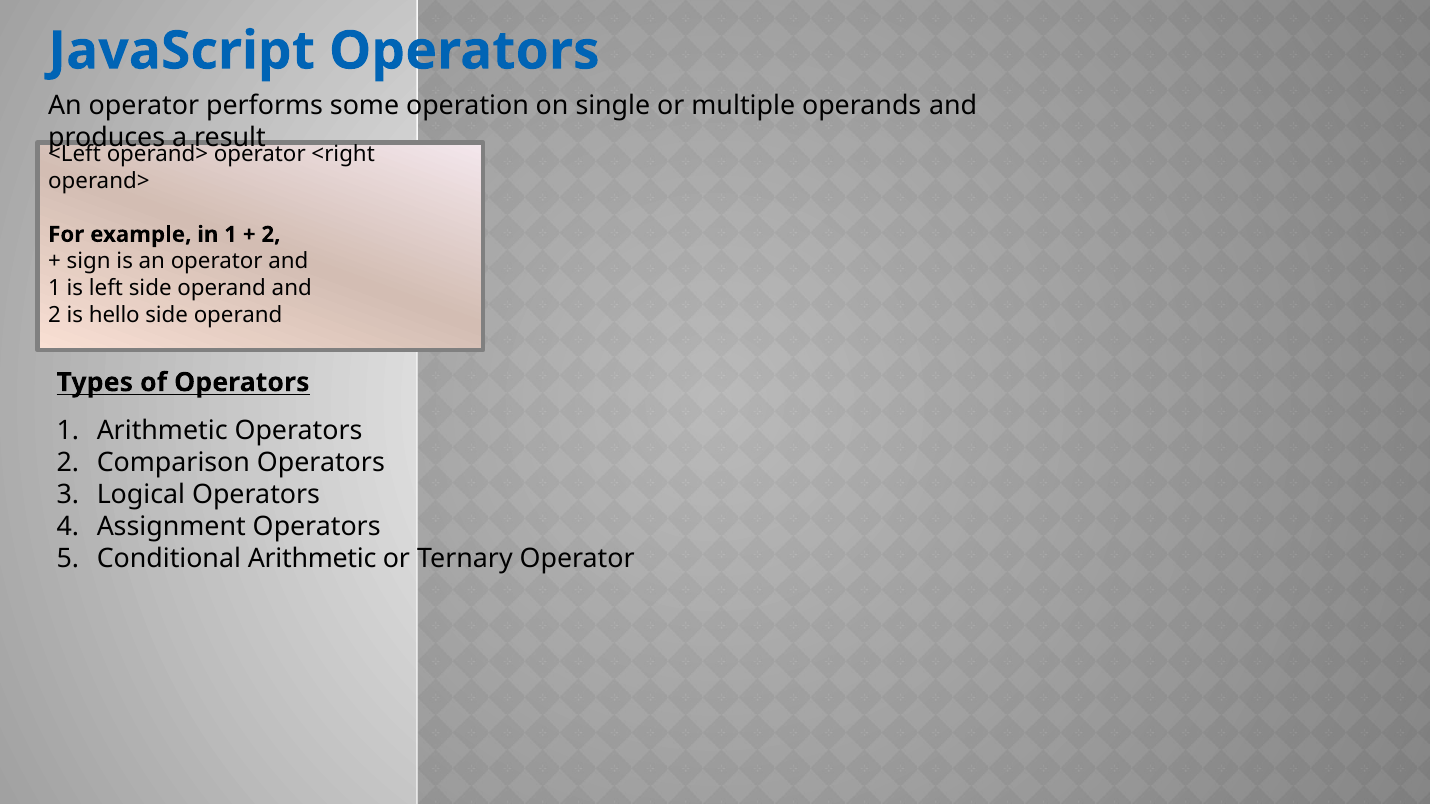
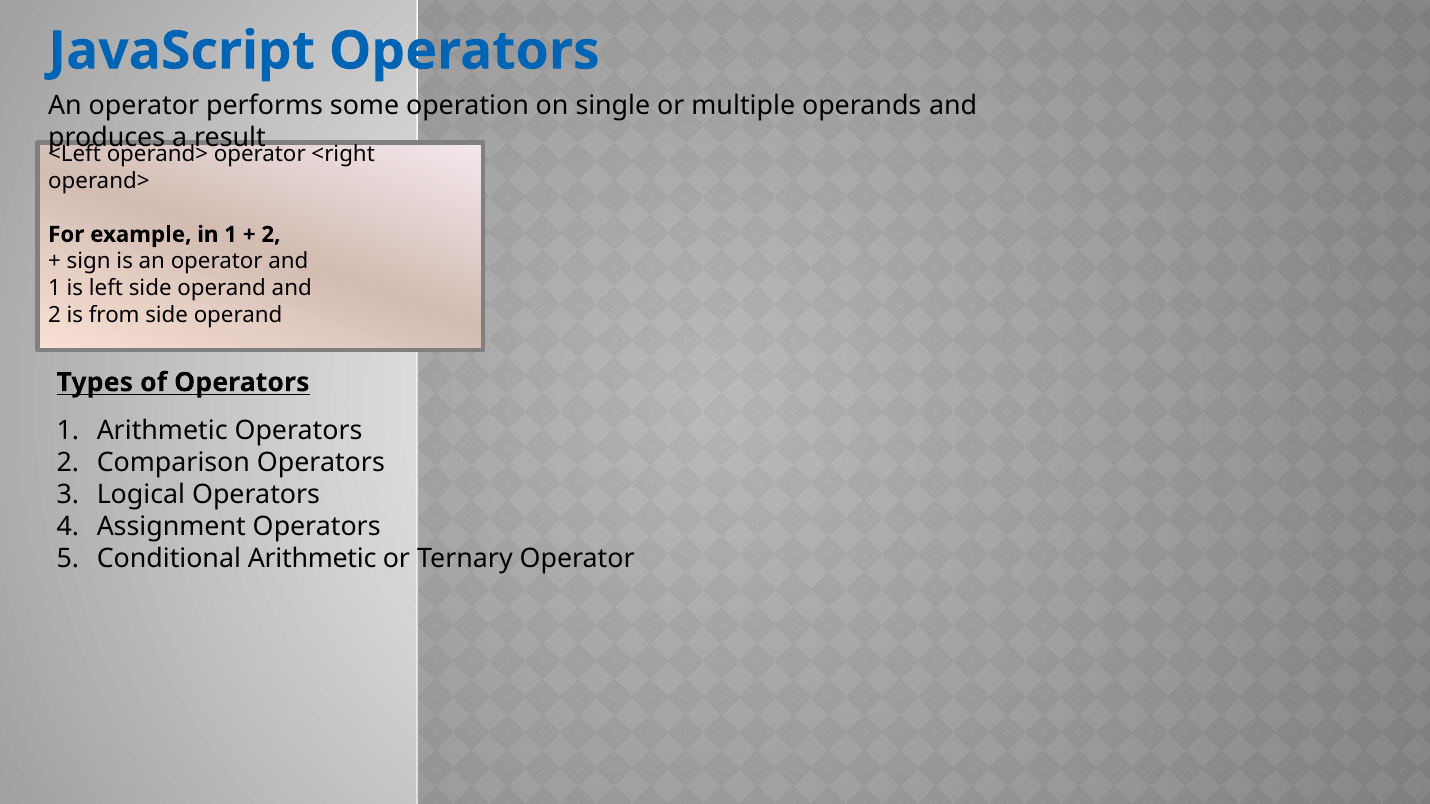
hello: hello -> from (114, 315)
